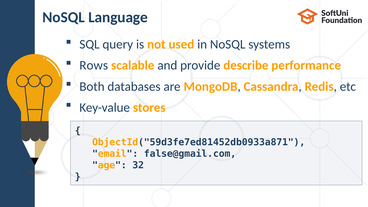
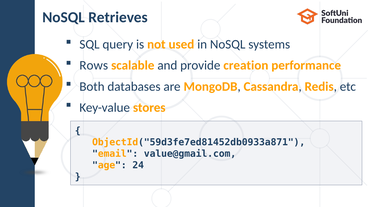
Language: Language -> Retrieves (118, 17)
describe: describe -> creation (246, 65)
false@gmail.com: false@gmail.com -> value@gmail.com (190, 154)
32: 32 -> 24 (138, 165)
